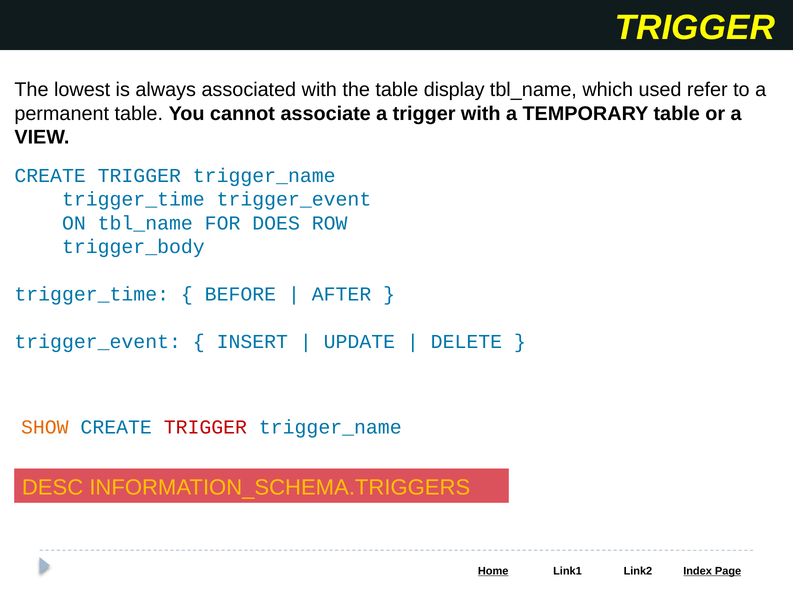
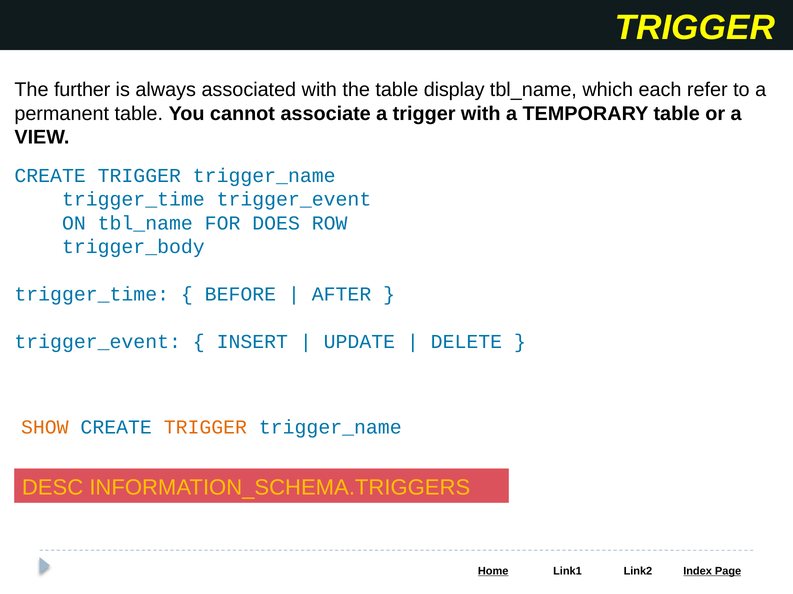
lowest: lowest -> further (82, 90)
used: used -> each (660, 90)
TRIGGER colour: red -> orange (205, 428)
